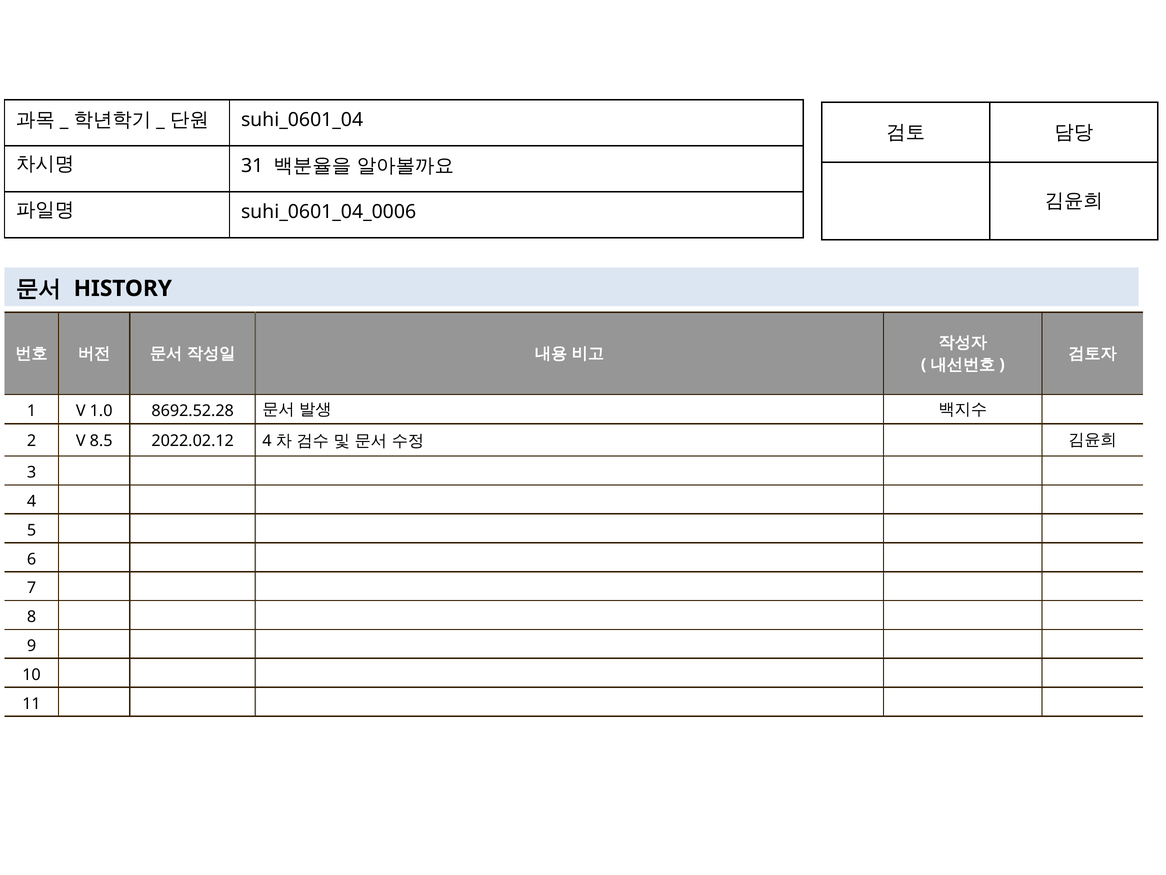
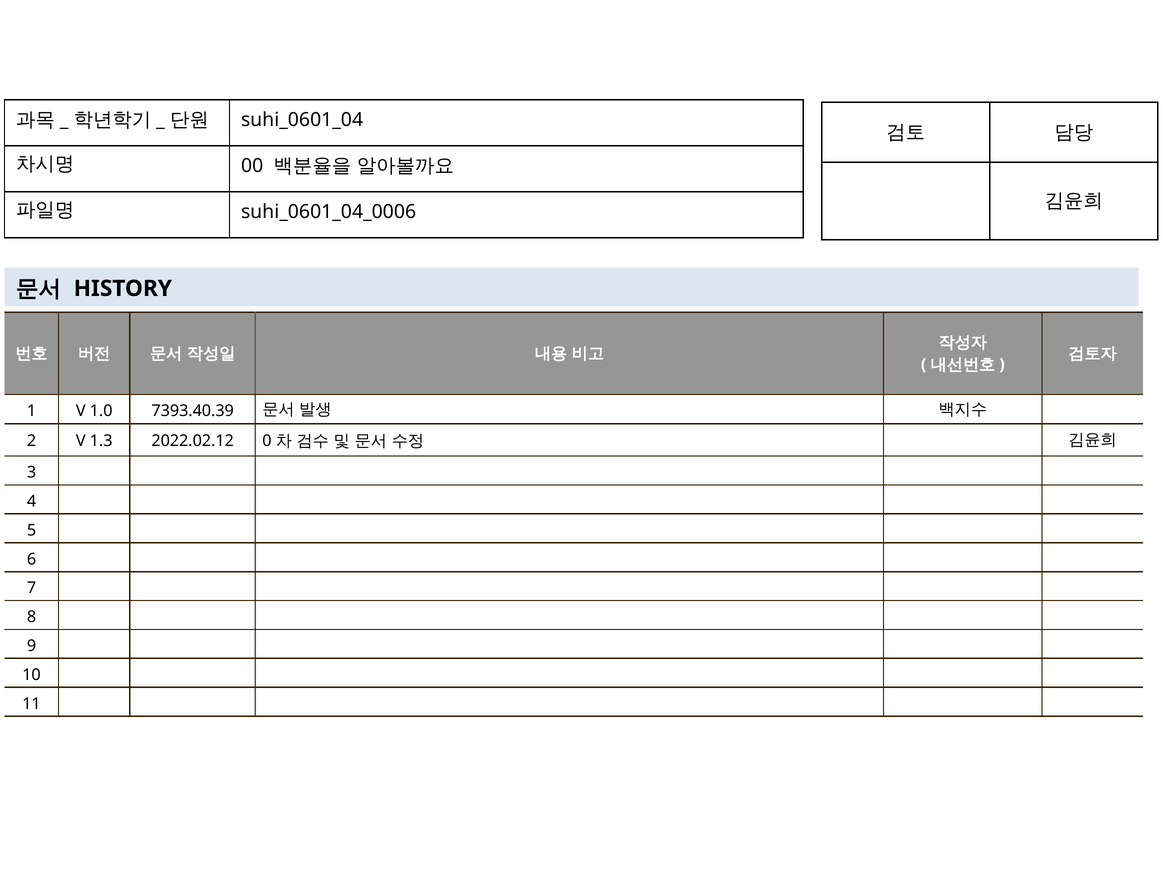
31: 31 -> 00 (252, 166)
8692.52.28: 8692.52.28 -> 7393.40.39 (193, 411)
8.5: 8.5 -> 1.3 (101, 441)
2022.02.12 4: 4 -> 0 (267, 440)
